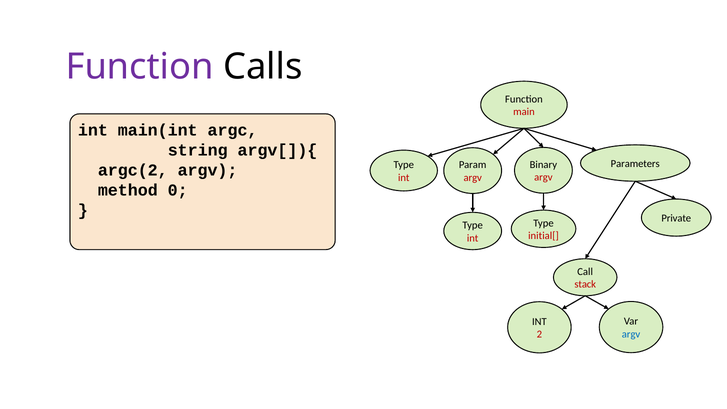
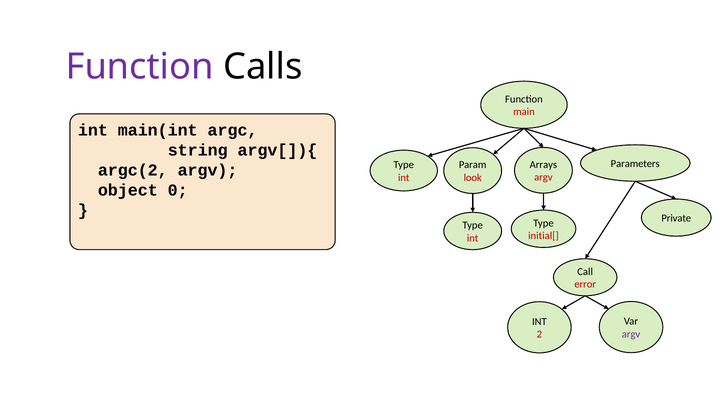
Binary: Binary -> Arrays (543, 165)
argv: argv -> look (473, 178)
method: method -> object (128, 190)
stack: stack -> error (585, 284)
argv colour: blue -> purple (631, 334)
